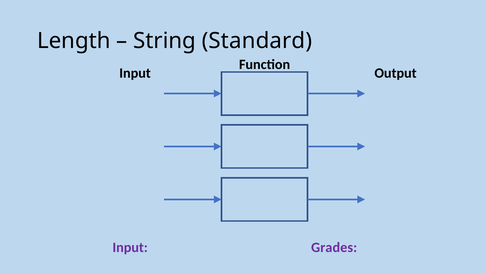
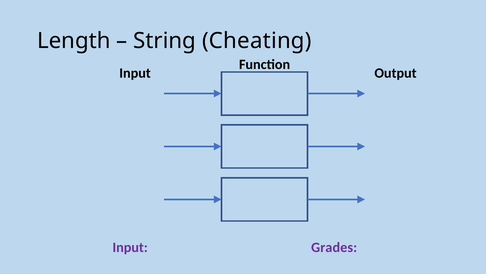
Standard: Standard -> Cheating (257, 41)
